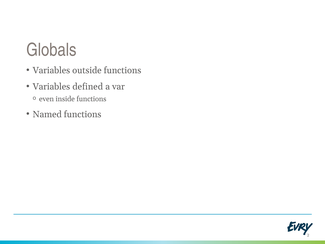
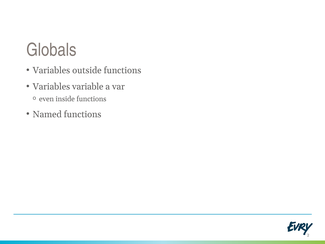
defined: defined -> variable (88, 87)
